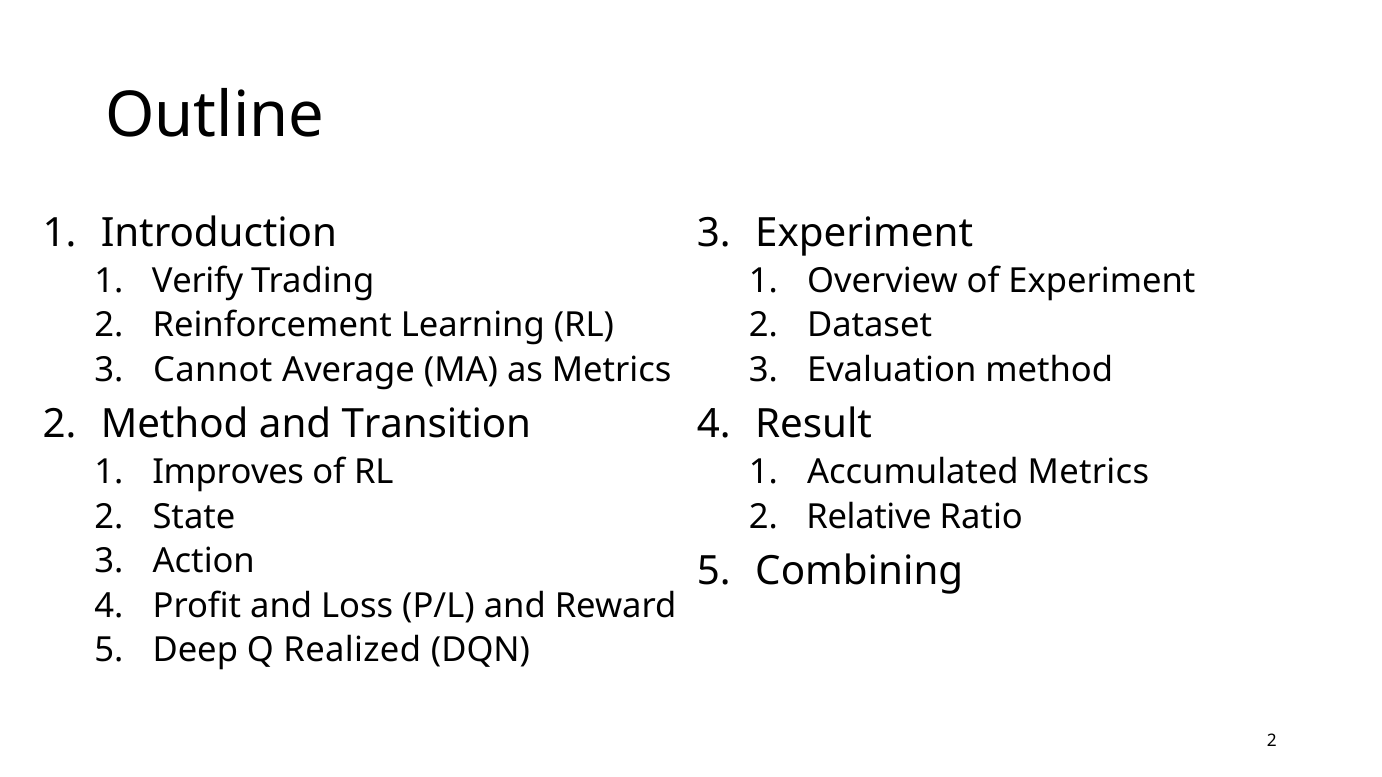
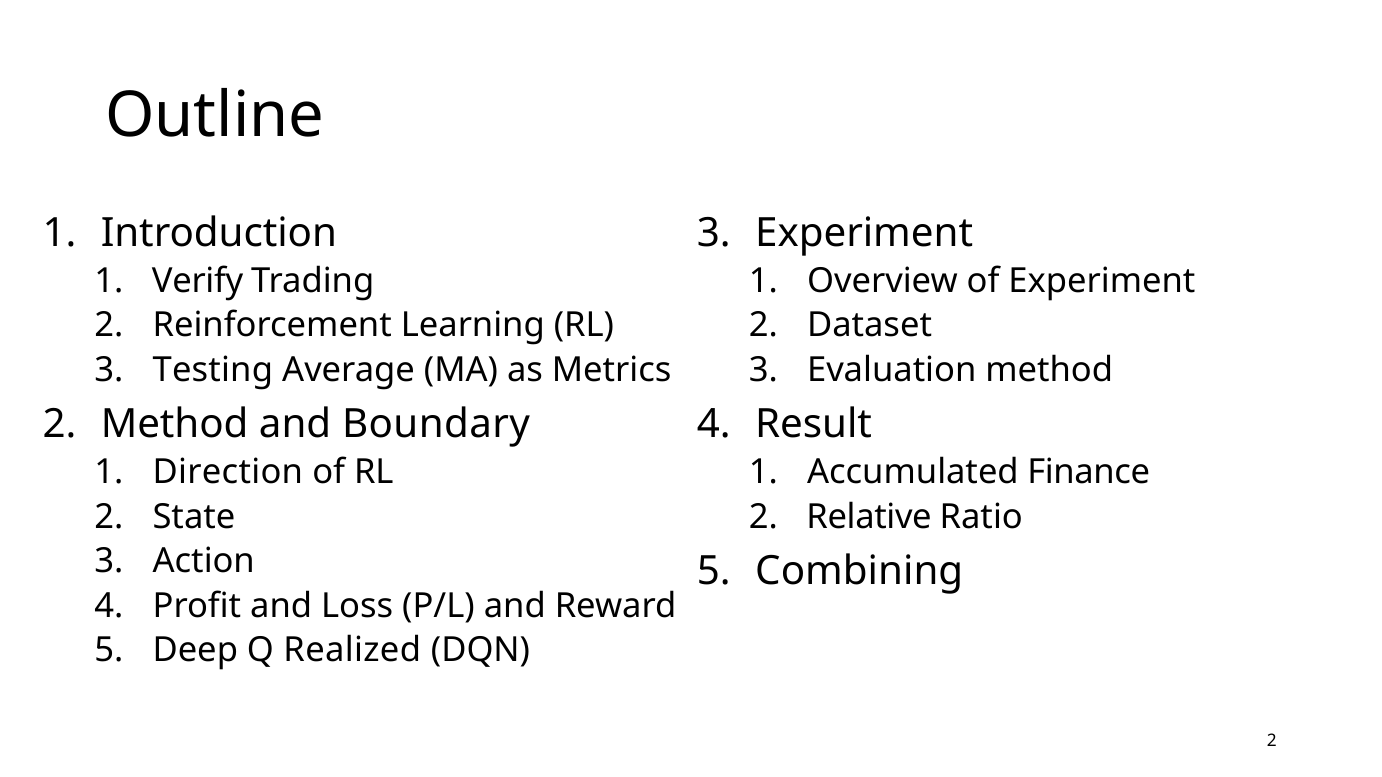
Cannot: Cannot -> Testing (213, 370)
Transition: Transition -> Boundary (436, 425)
Improves: Improves -> Direction (228, 473)
Accumulated Metrics: Metrics -> Finance (1089, 473)
